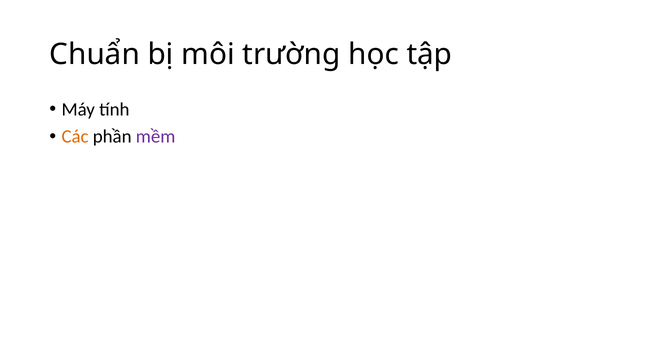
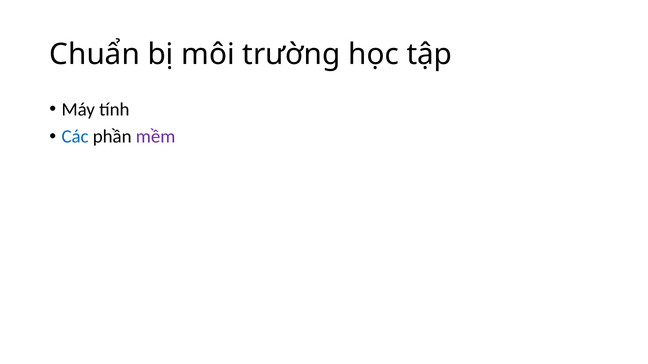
Các colour: orange -> blue (75, 137)
